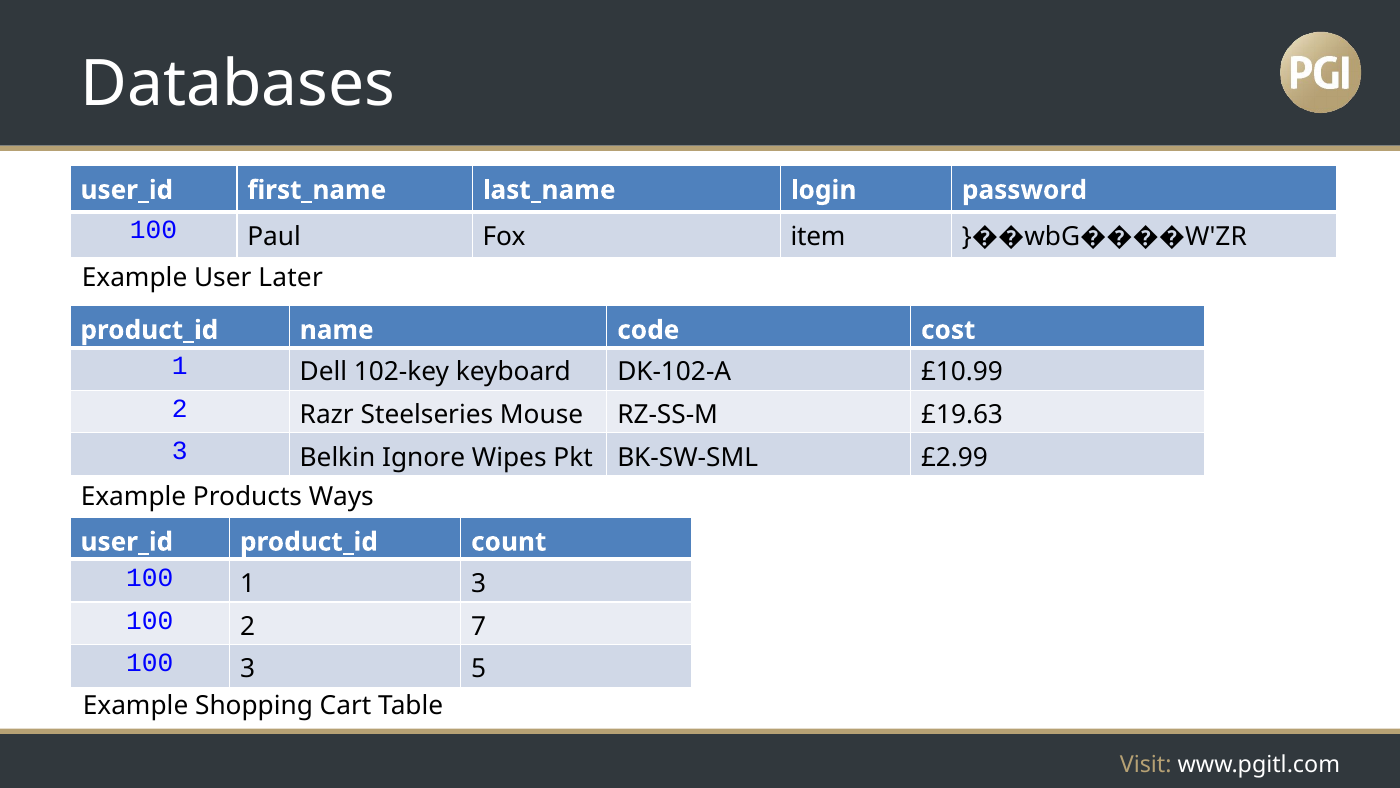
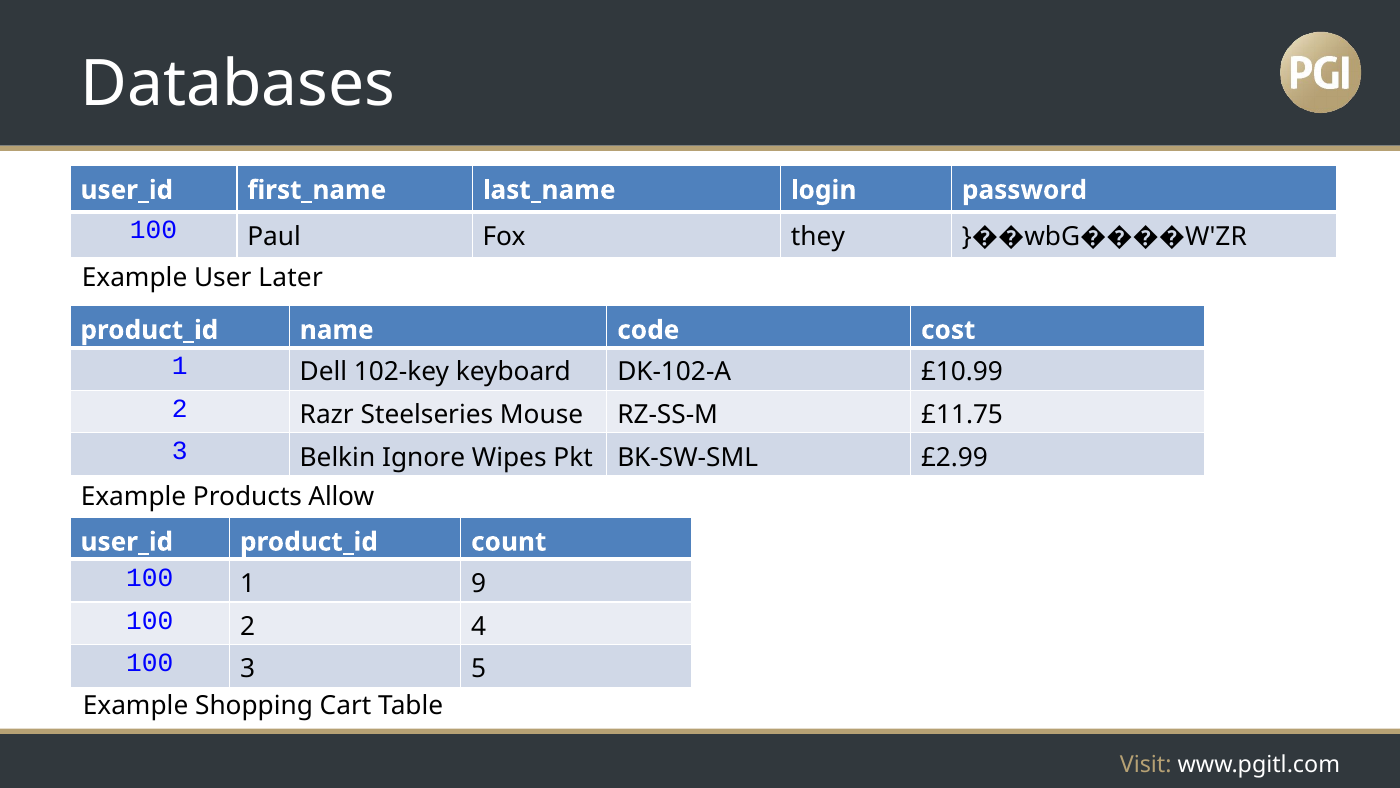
item: item -> they (818, 236)
£19.63: £19.63 -> £11.75 (962, 415)
Ways: Ways -> Allow (341, 496)
1 3: 3 -> 9 (479, 584)
7: 7 -> 4 (479, 626)
